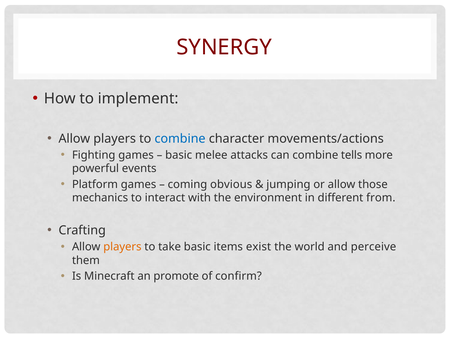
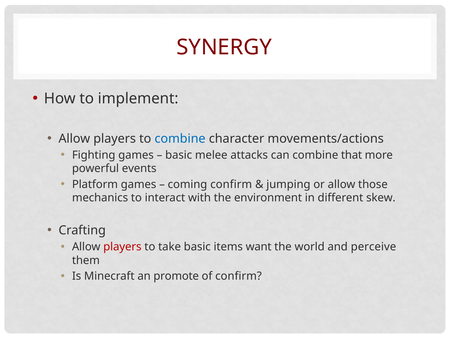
tells: tells -> that (352, 155)
coming obvious: obvious -> confirm (231, 184)
from: from -> skew (381, 198)
players colour: orange -> red (122, 247)
exist: exist -> want (259, 247)
